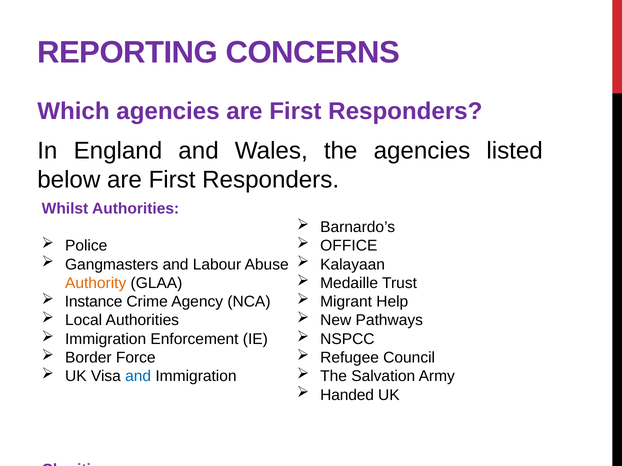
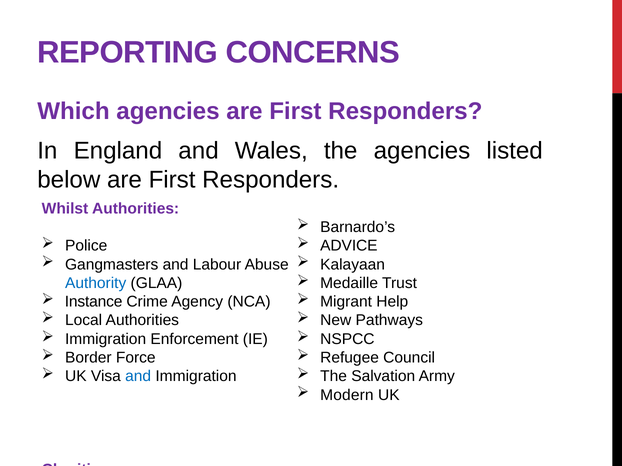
OFFICE: OFFICE -> ADVICE (349, 246)
Authority colour: orange -> blue (96, 283)
Handed: Handed -> Modern (347, 395)
